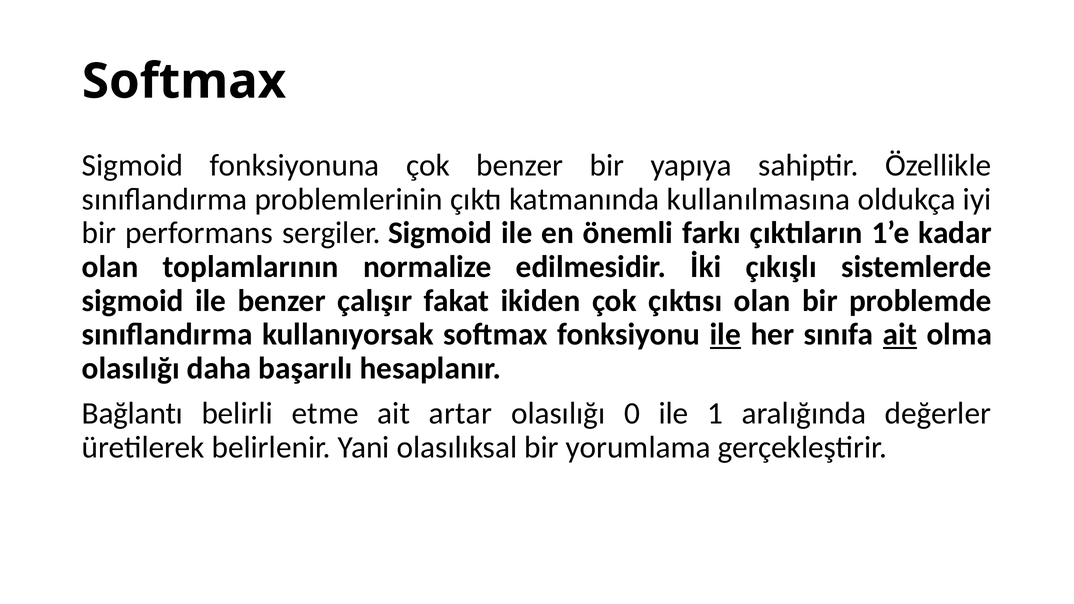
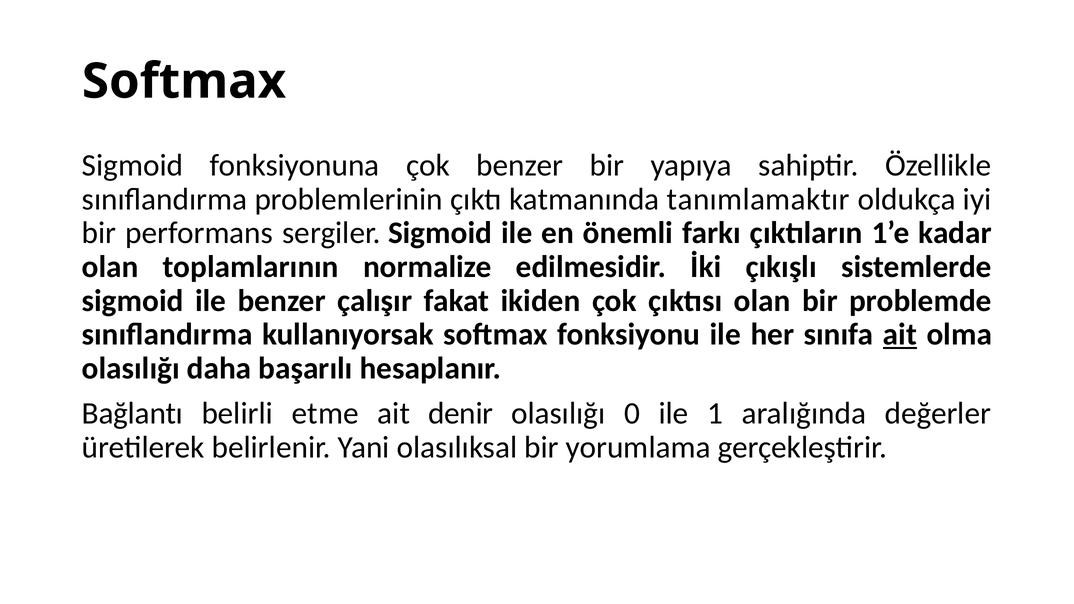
kullanılmasına: kullanılmasına -> tanımlamaktır (758, 199)
ile underline: present -> none (725, 335)
artar: artar -> denir (461, 413)
